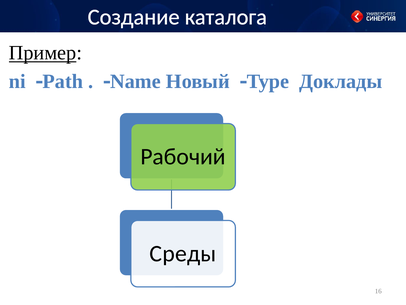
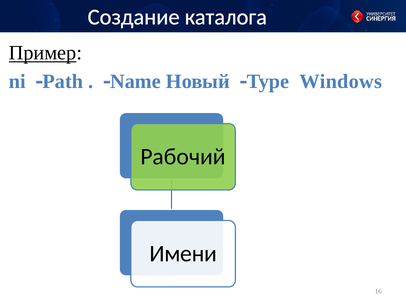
Доклады: Доклады -> Windows (341, 81)
Среды: Среды -> Имени (183, 253)
